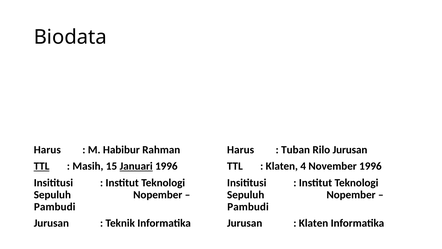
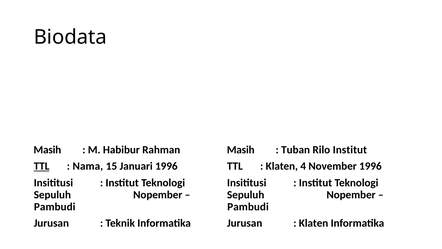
Harus: Harus -> Masih (47, 149)
Harus: Harus -> Masih (241, 149)
Rilo Jurusan: Jurusan -> Institut (350, 149)
Masih: Masih -> Nama (88, 166)
Januari underline: present -> none (136, 166)
